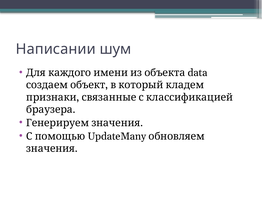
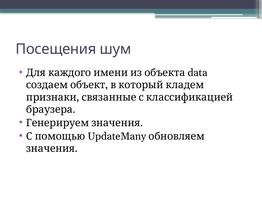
Написании: Написании -> Посещения (56, 49)
